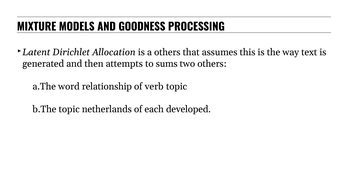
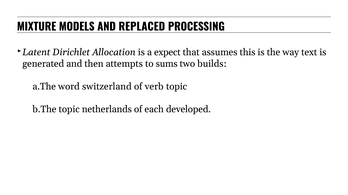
GOODNESS: GOODNESS -> REPLACED (142, 27)
a others: others -> expect (167, 52)
two others: others -> builds (212, 64)
relationship: relationship -> switzerland (107, 87)
